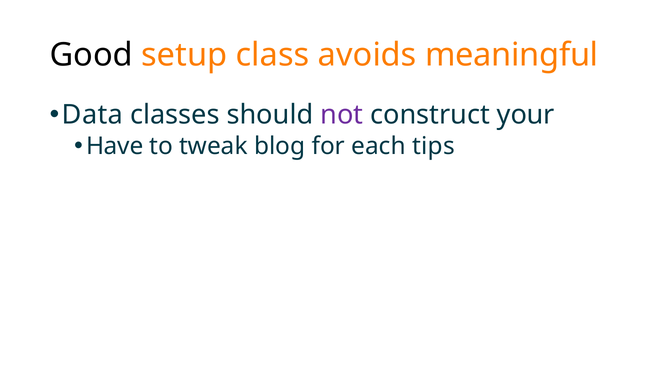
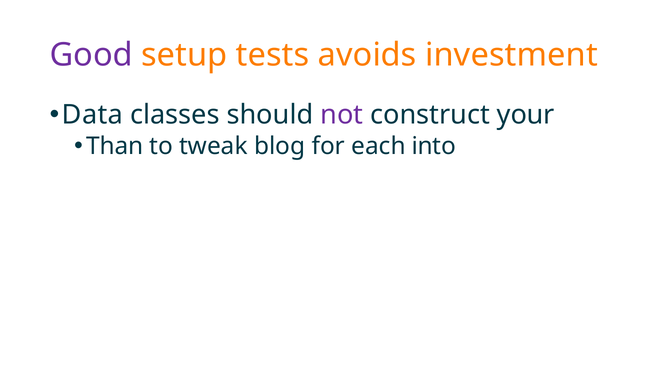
Good colour: black -> purple (91, 55)
class: class -> tests (273, 55)
meaningful: meaningful -> investment (512, 55)
Have: Have -> Than (115, 146)
tips: tips -> into (434, 146)
